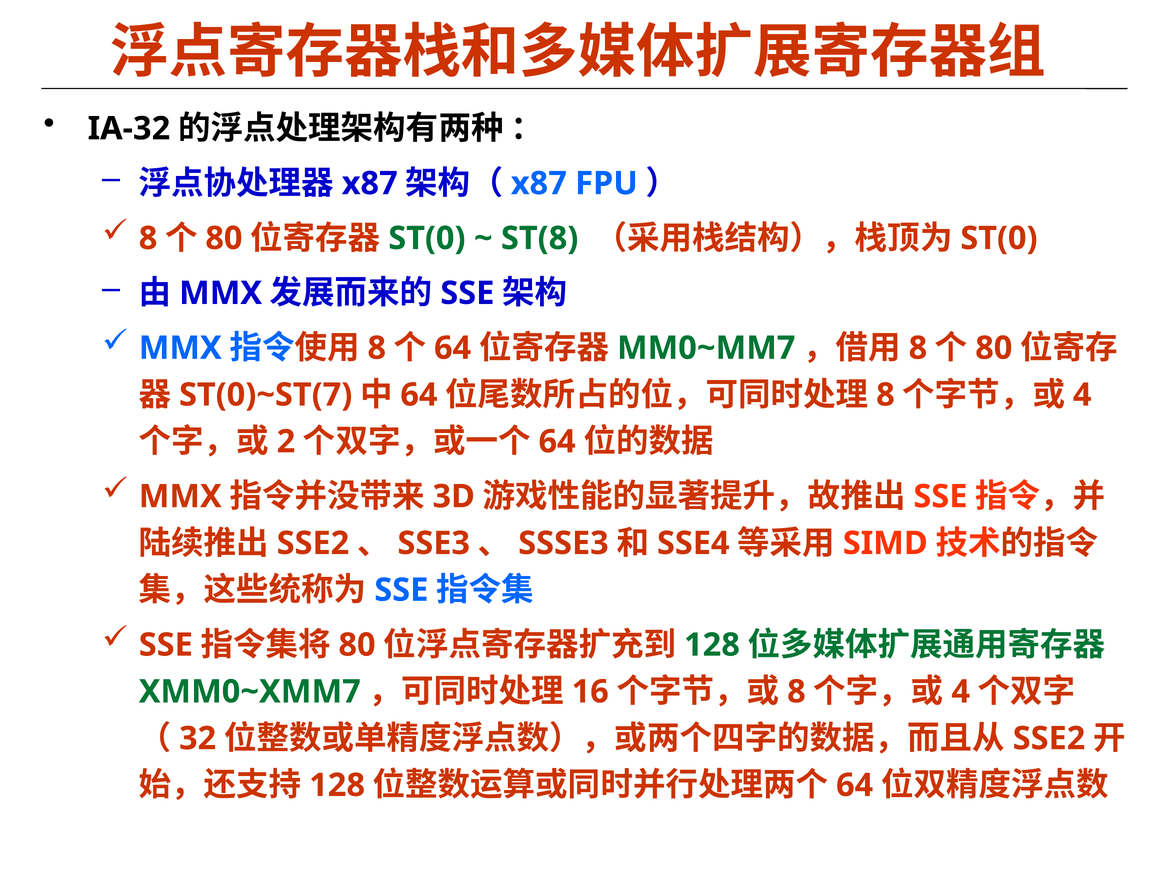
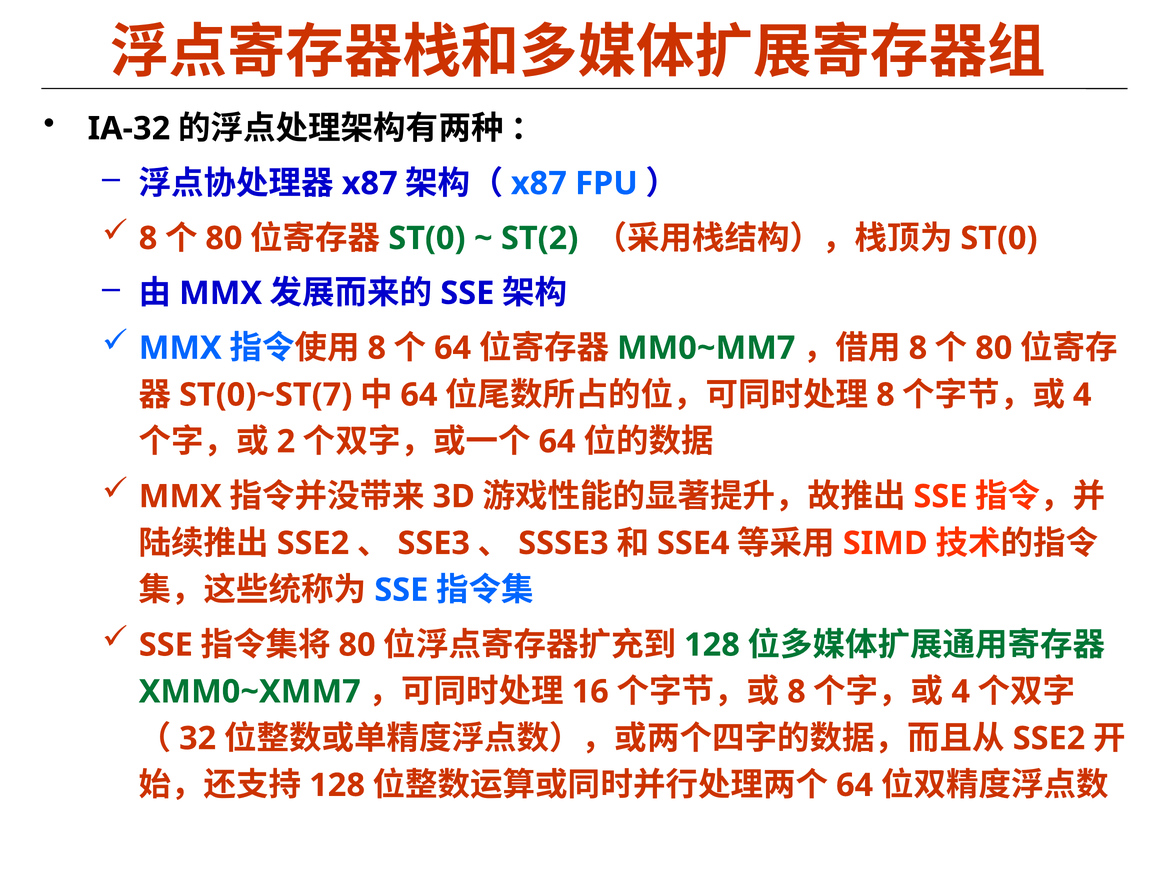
ST(8: ST(8 -> ST(2 (540, 238)
